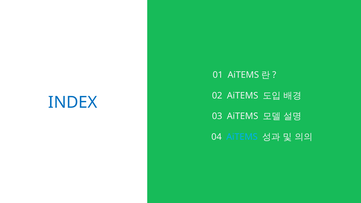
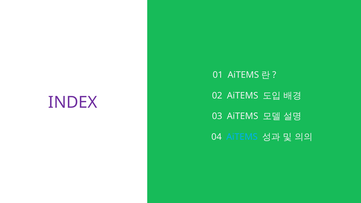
INDEX colour: blue -> purple (73, 103)
